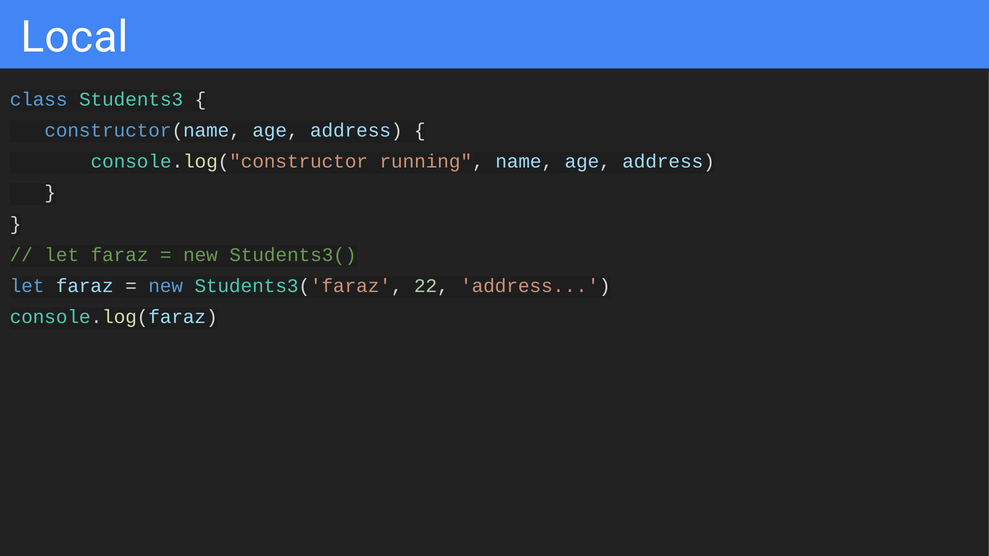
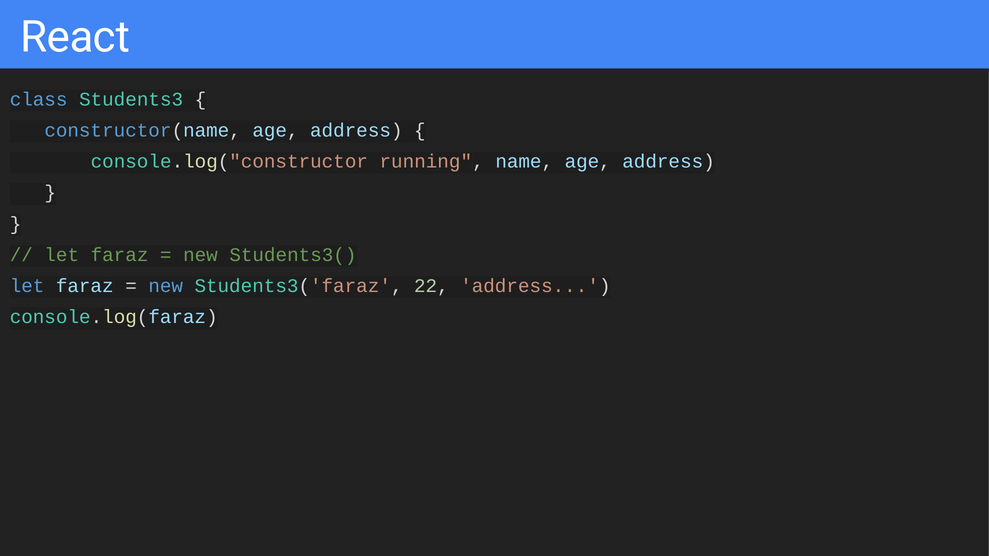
Local: Local -> React (75, 37)
